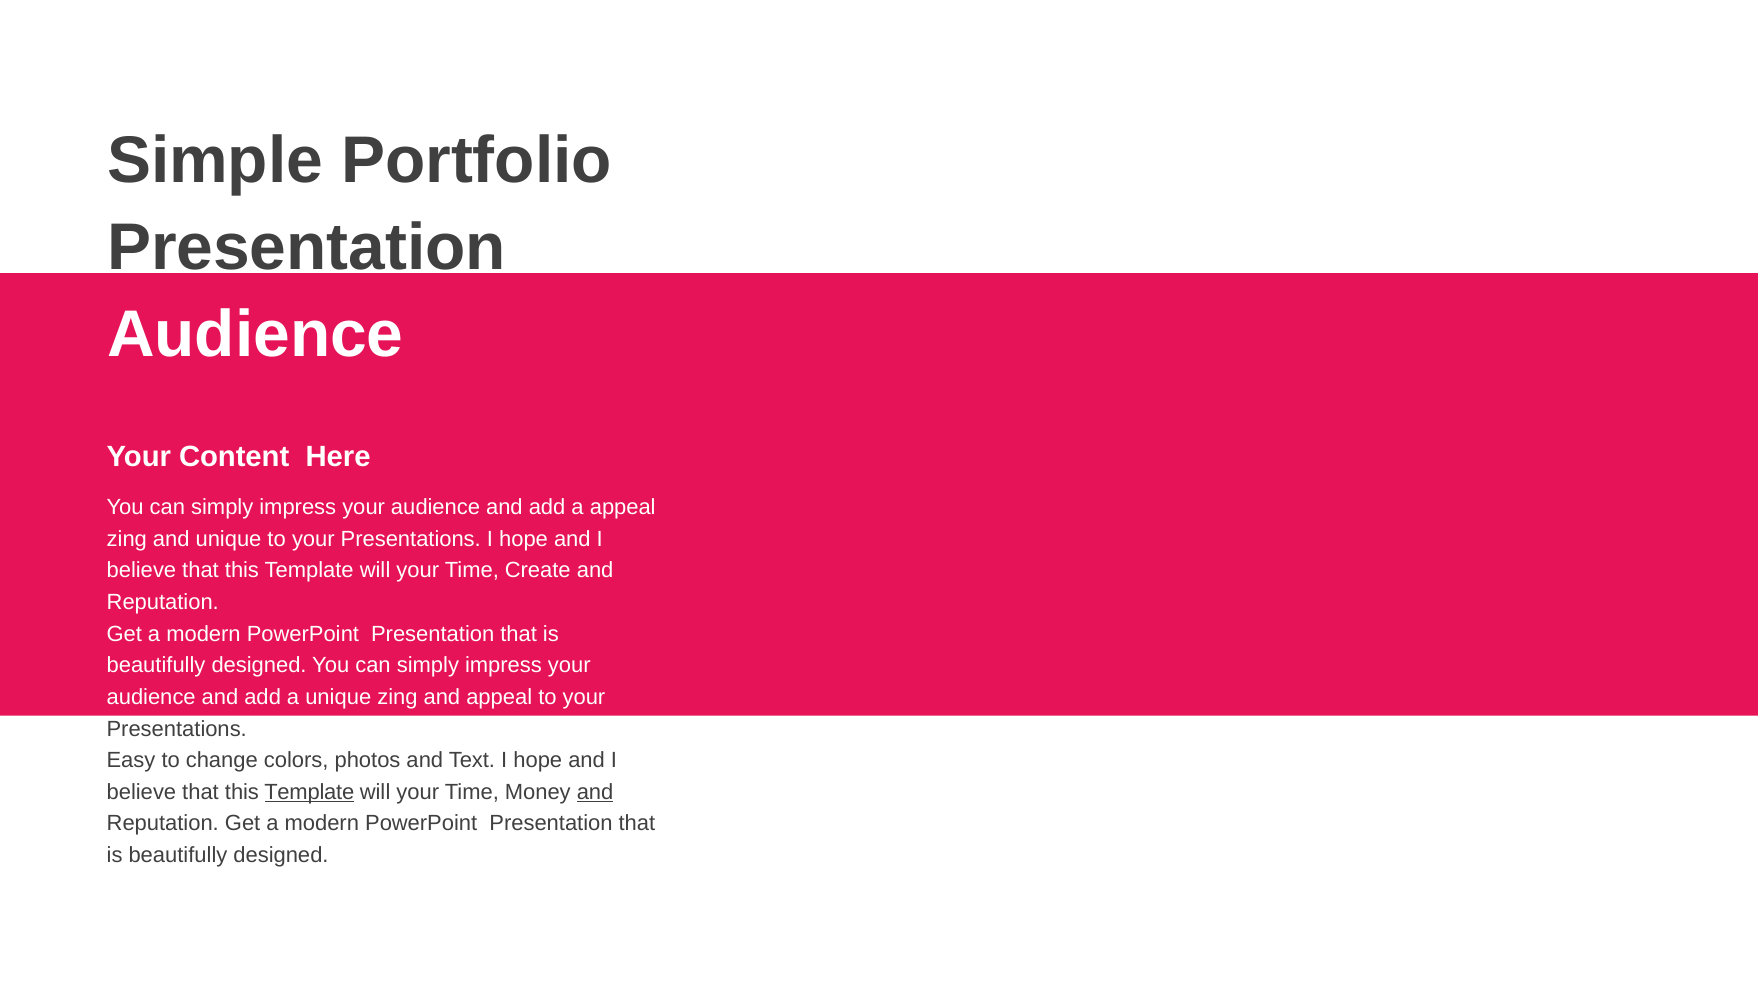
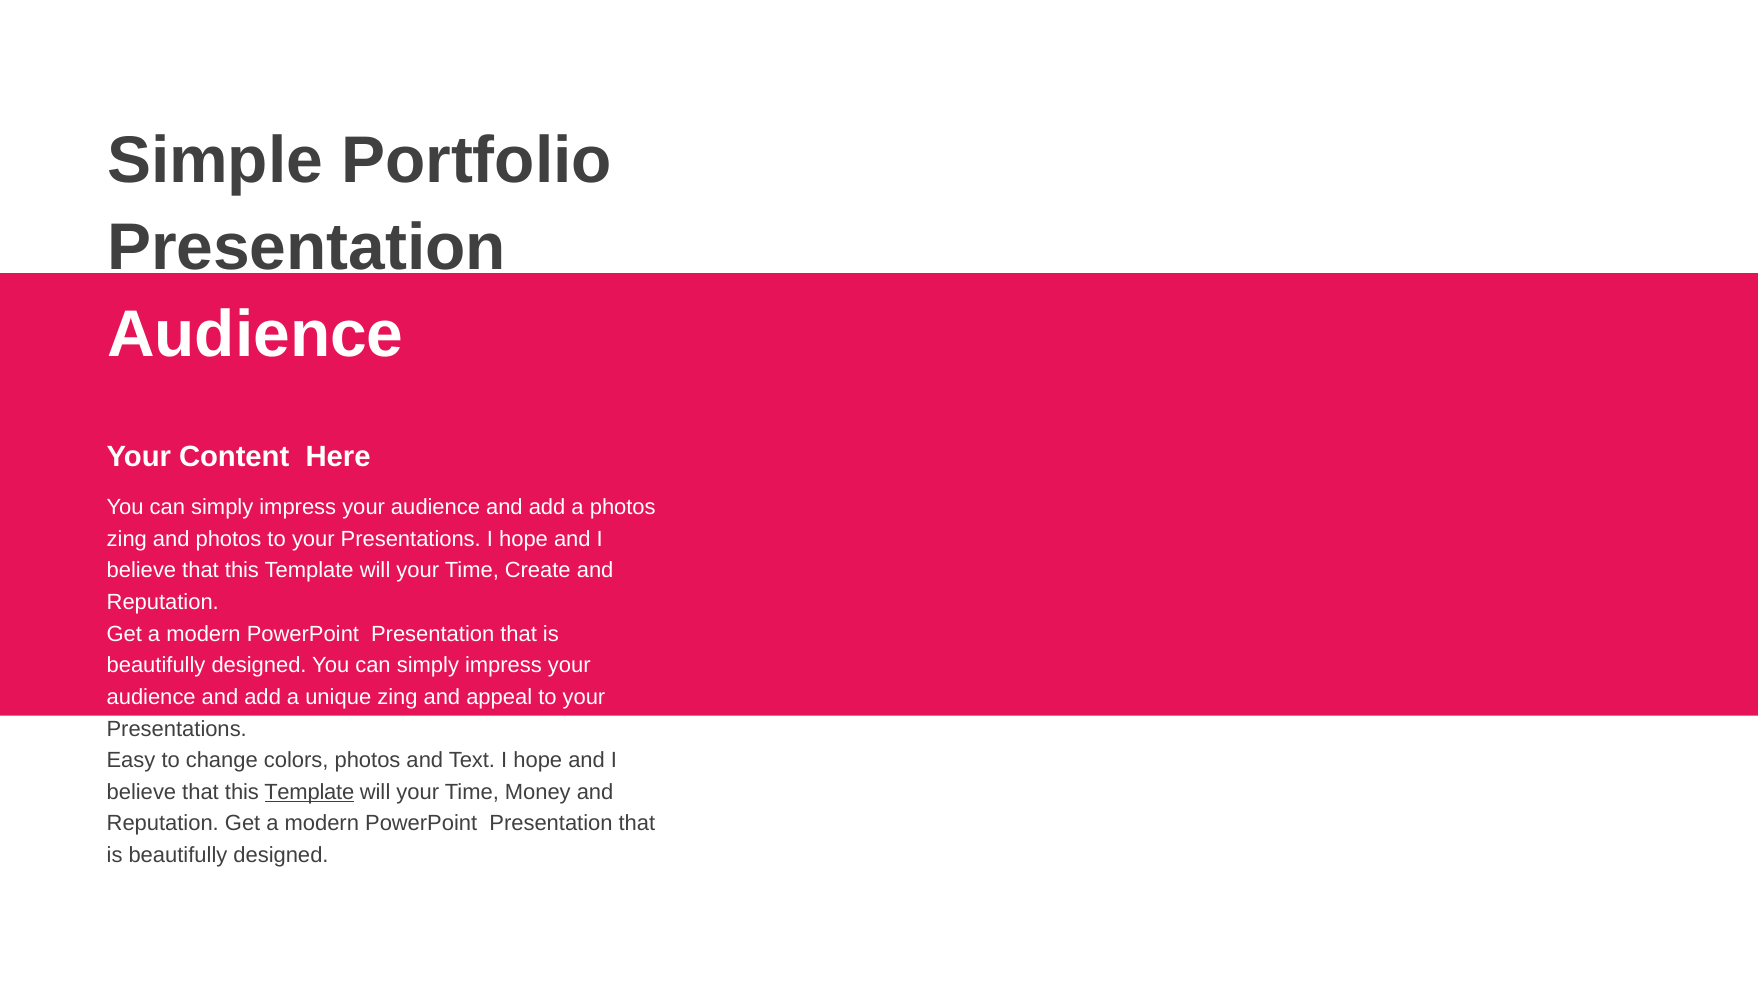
a appeal: appeal -> photos (623, 507)
and unique: unique -> photos (229, 539)
and underline: present -> none (595, 792)
